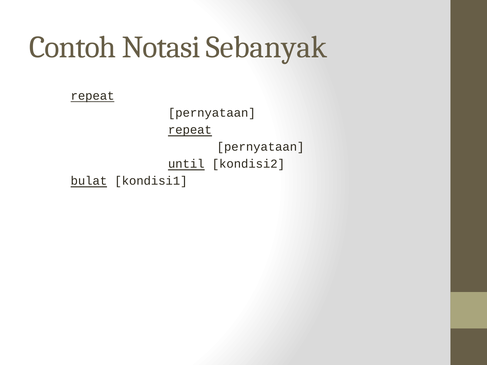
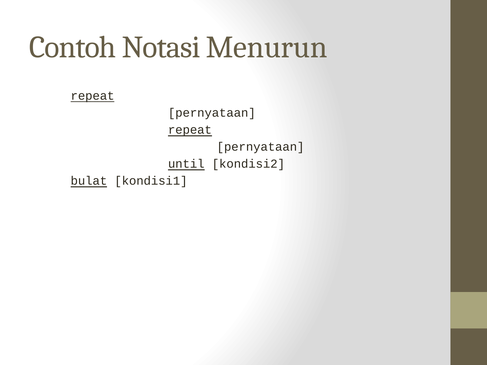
Sebanyak: Sebanyak -> Menurun (267, 47)
